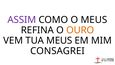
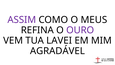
OURO colour: orange -> purple (80, 30)
TUA MEUS: MEUS -> LAVEI (59, 40)
CONSAGREI: CONSAGREI -> AGRADÁVEL (57, 51)
